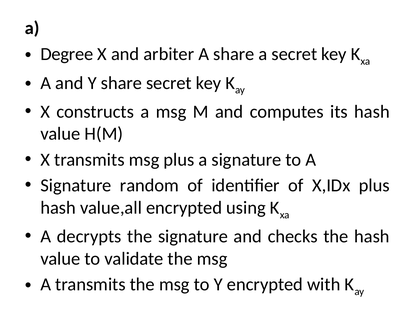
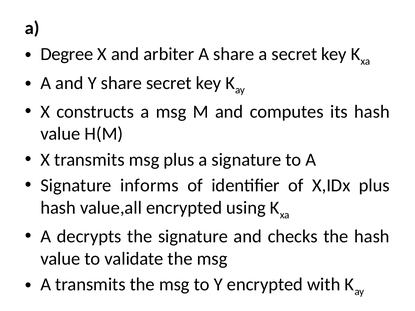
random: random -> informs (149, 186)
